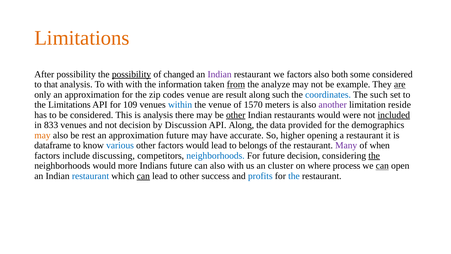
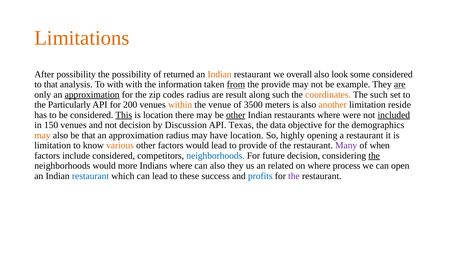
possibility underline: present -> none (132, 74)
changed: changed -> returned (179, 74)
Indian colour: purple -> orange (220, 74)
we factors: factors -> overall (299, 74)
both: both -> look (340, 74)
the analyze: analyze -> provide (276, 84)
approximation underline: none -> present (92, 95)
codes venue: venue -> radius (198, 95)
coordinates colour: blue -> orange (328, 95)
the Limitations: Limitations -> Particularly (69, 105)
109: 109 -> 200 (130, 105)
within colour: blue -> orange (180, 105)
1570: 1570 -> 3500 (253, 105)
another colour: purple -> orange (333, 105)
This underline: none -> present (124, 115)
is analysis: analysis -> location (158, 115)
restaurants would: would -> where (329, 115)
833: 833 -> 150 (51, 125)
API Along: Along -> Texas (241, 125)
provided: provided -> objective (305, 125)
be rest: rest -> that (88, 135)
approximation future: future -> radius (177, 135)
have accurate: accurate -> location (247, 135)
higher: higher -> highly (293, 135)
dataframe: dataframe -> limitation (53, 145)
various colour: blue -> orange (120, 145)
to belongs: belongs -> provide (253, 145)
include discussing: discussing -> considered (114, 155)
Indians future: future -> where (181, 166)
also with: with -> they (236, 166)
cluster: cluster -> related (281, 166)
can underline: present -> none (382, 166)
can underline: present -> none (143, 176)
to other: other -> these (189, 176)
the colour: blue -> purple (294, 176)
